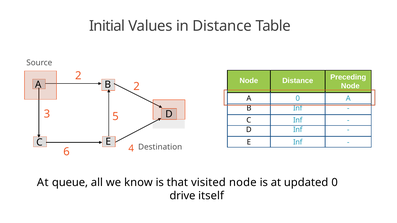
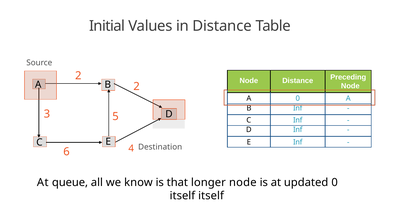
visited: visited -> longer (208, 183)
drive: drive -> itself (182, 196)
